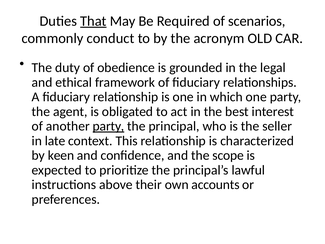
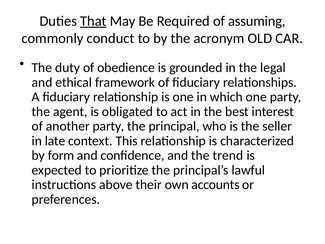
scenarios: scenarios -> assuming (257, 21)
party underline: present -> none (109, 126)
keen: keen -> form (61, 155)
scope: scope -> trend (228, 155)
